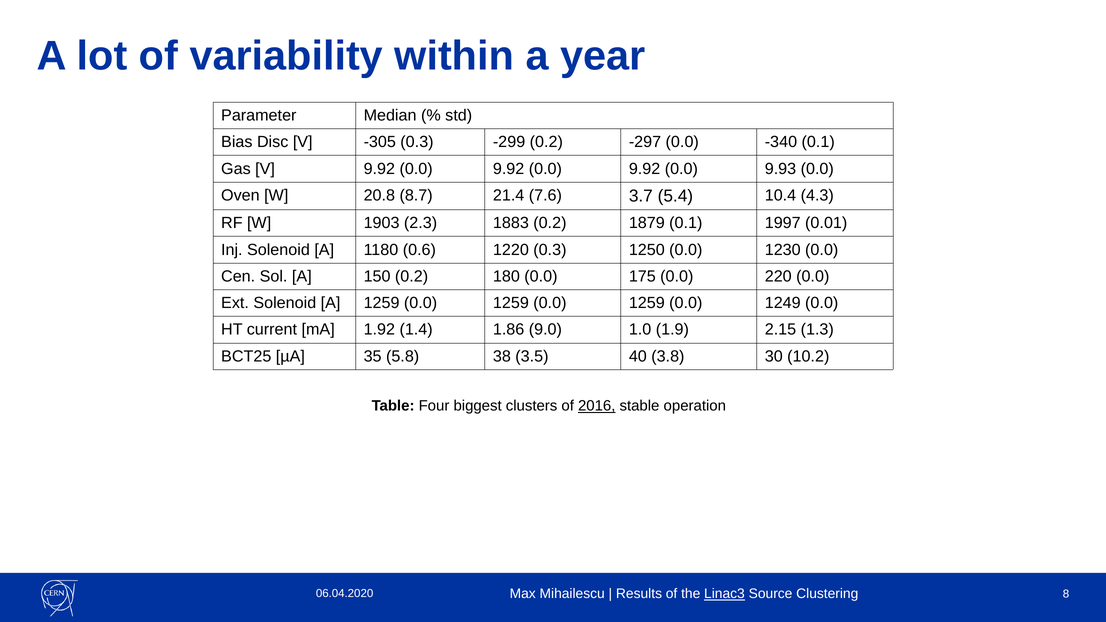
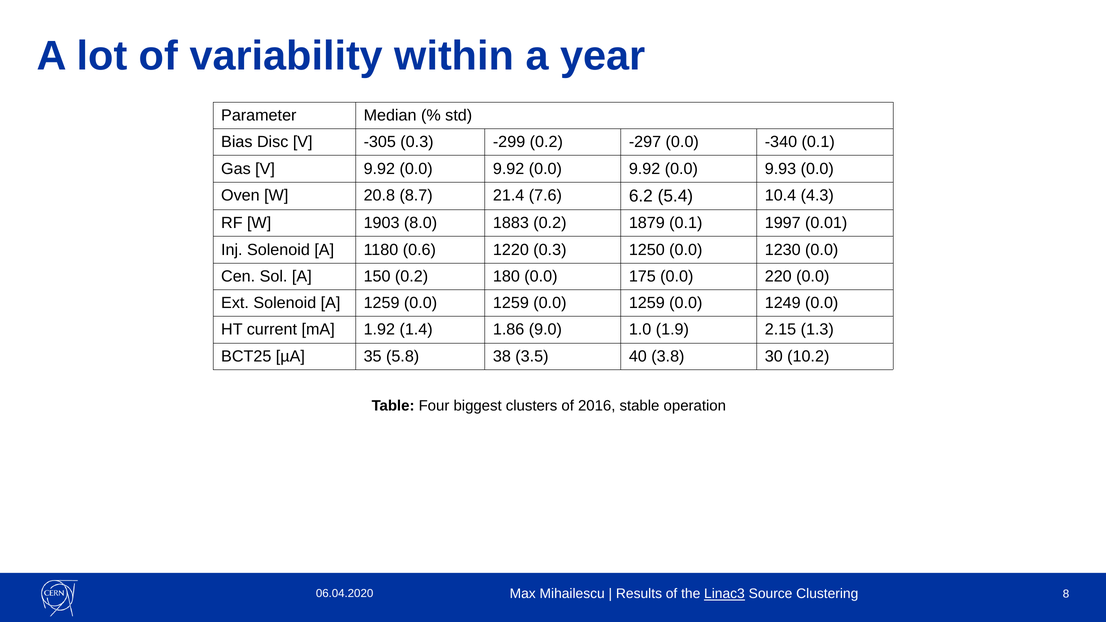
3.7: 3.7 -> 6.2 (641, 196)
2.3: 2.3 -> 8.0 (421, 223)
2016 underline: present -> none (597, 406)
